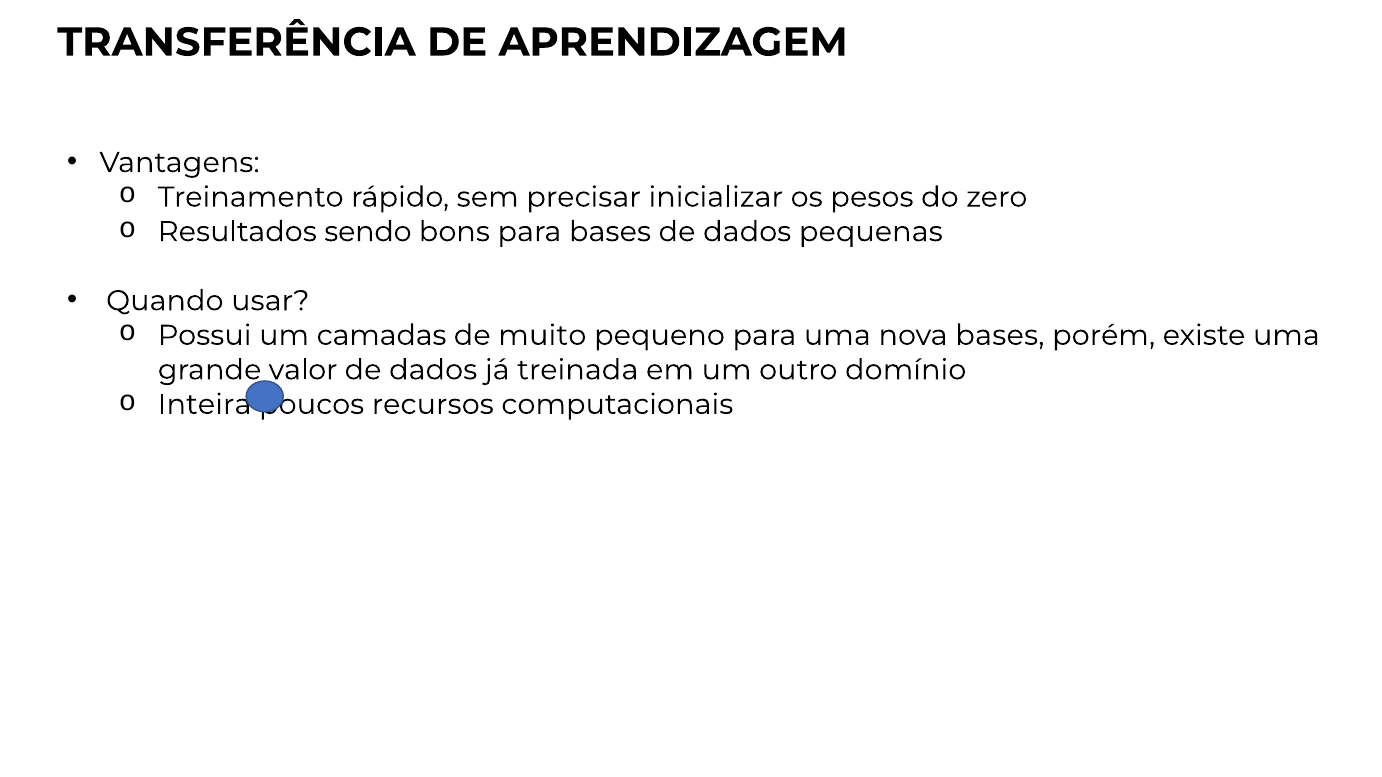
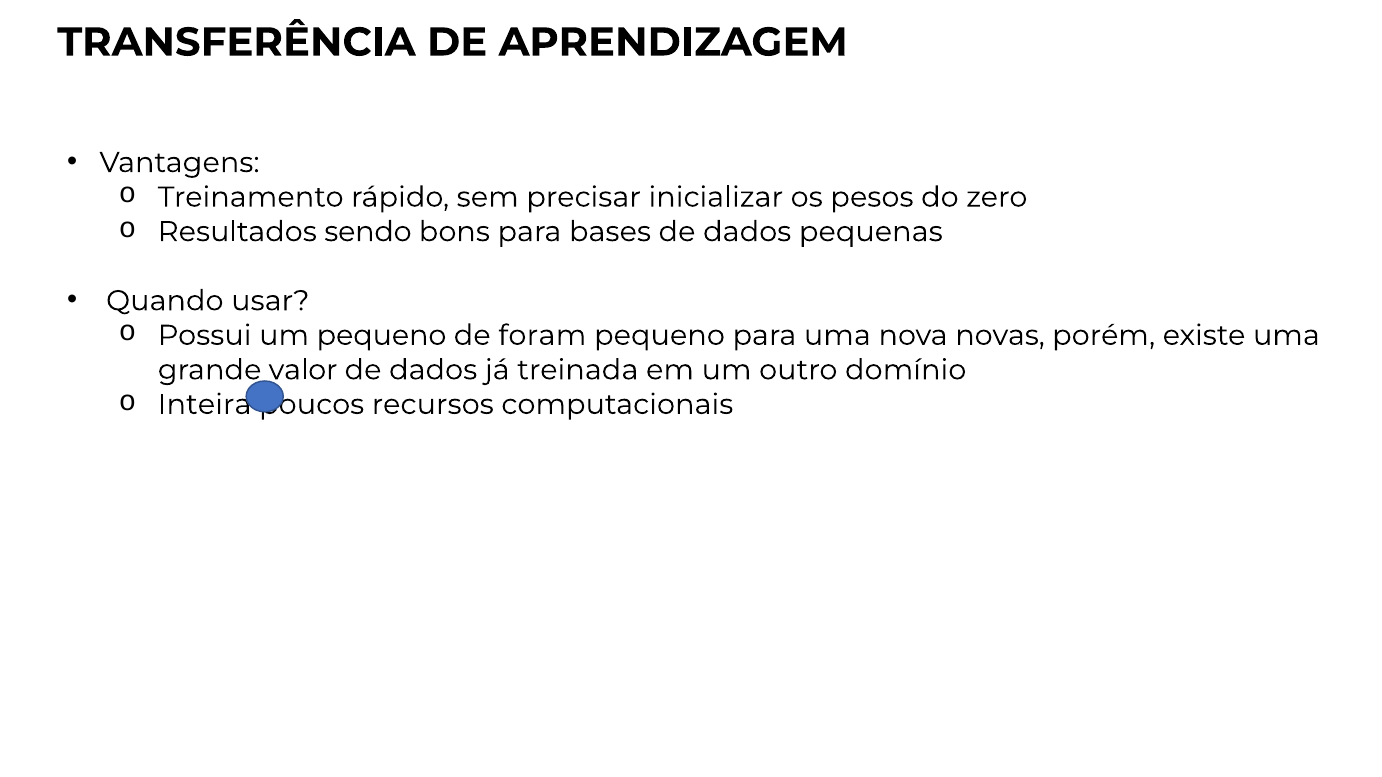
um camadas: camadas -> pequeno (381, 336)
muito: muito -> foram (542, 336)
nova bases: bases -> novas (1000, 336)
